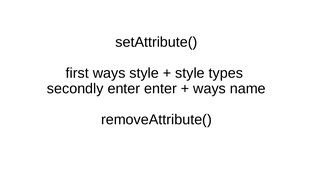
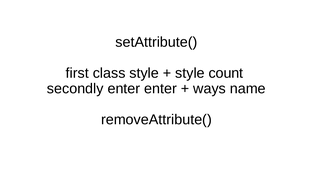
first ways: ways -> class (109, 73)
types: types -> count (226, 73)
